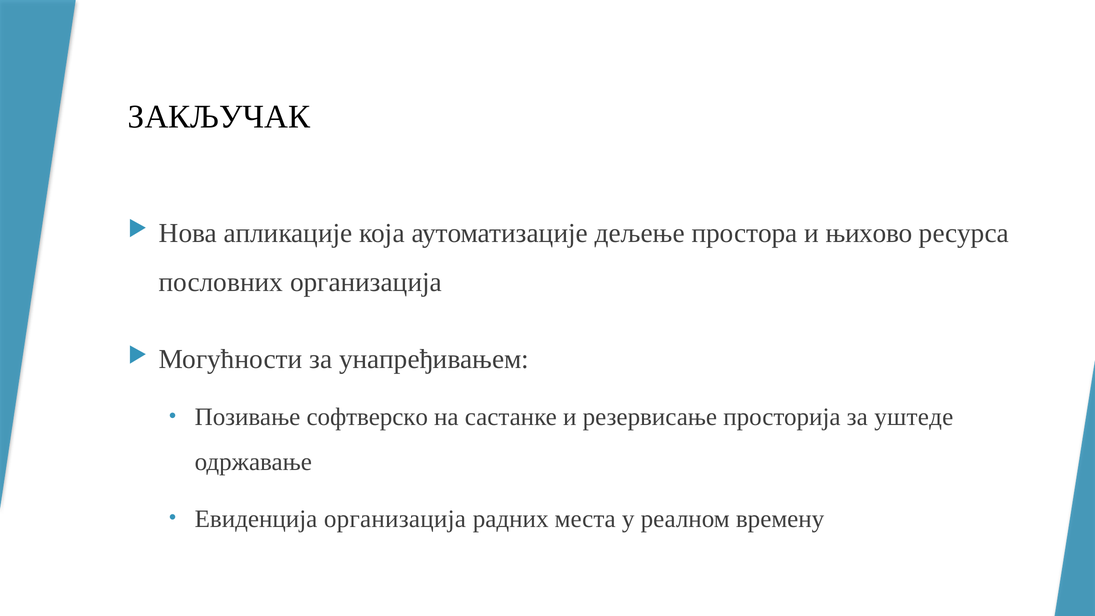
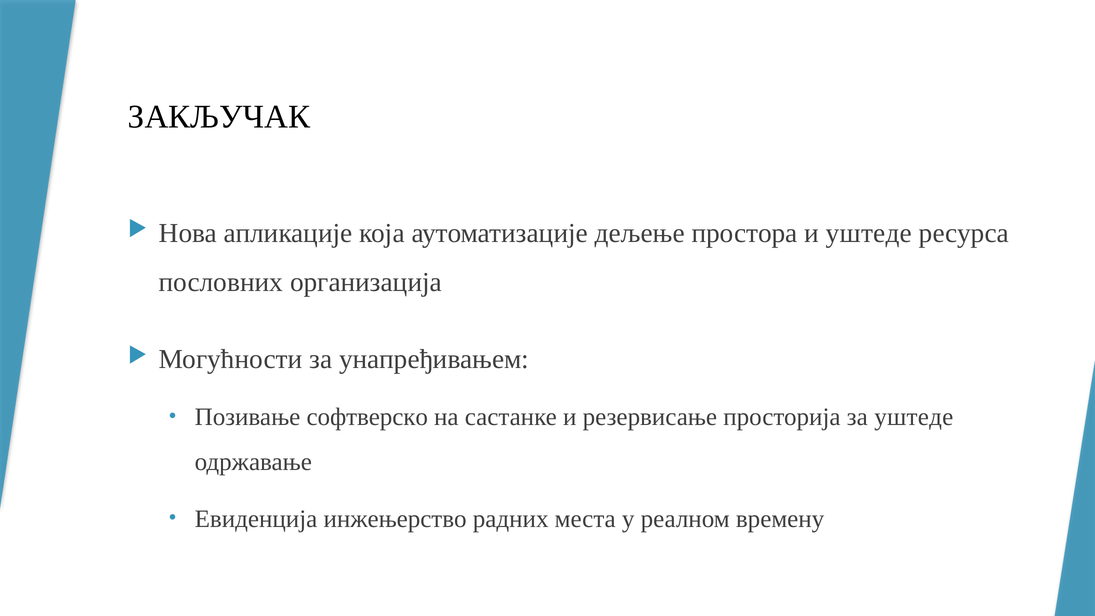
и њихово: њихово -> уштеде (869, 233)
Евиденција организација: организација -> инжењерство (395, 519)
